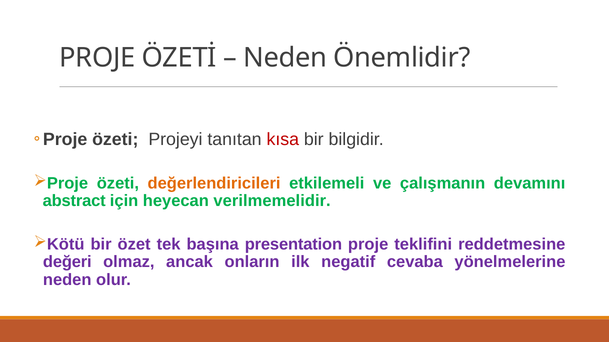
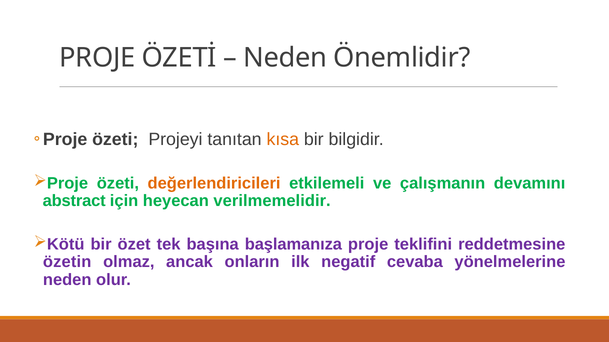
kısa colour: red -> orange (283, 140)
presentation: presentation -> başlamanıza (293, 245)
değeri: değeri -> özetin (67, 262)
